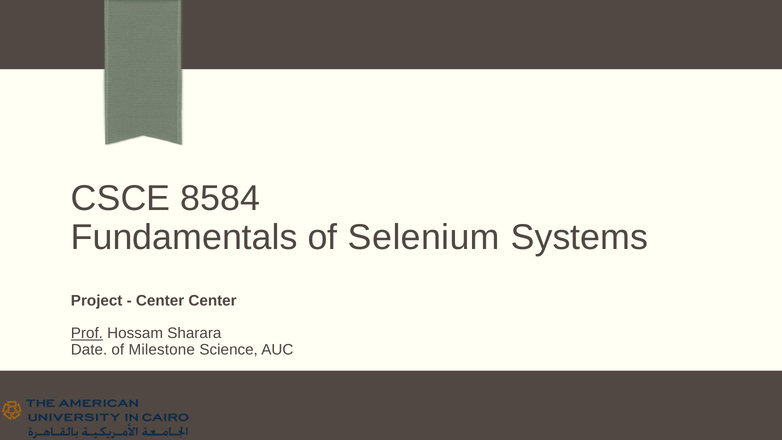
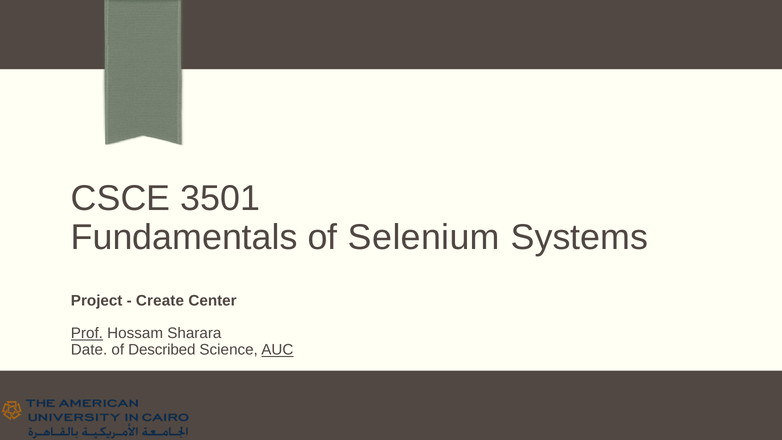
8584: 8584 -> 3501 (220, 199)
Center: Center -> Create (160, 300)
Milestone: Milestone -> Described (162, 350)
AUC underline: none -> present (277, 350)
